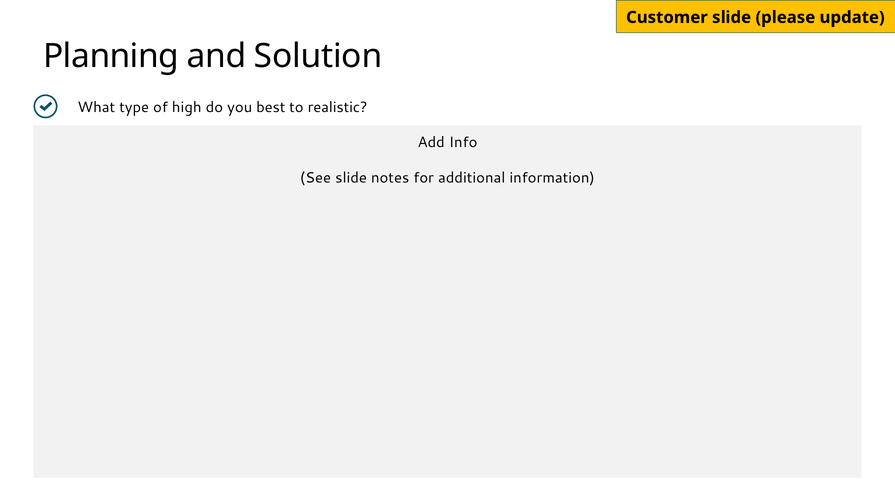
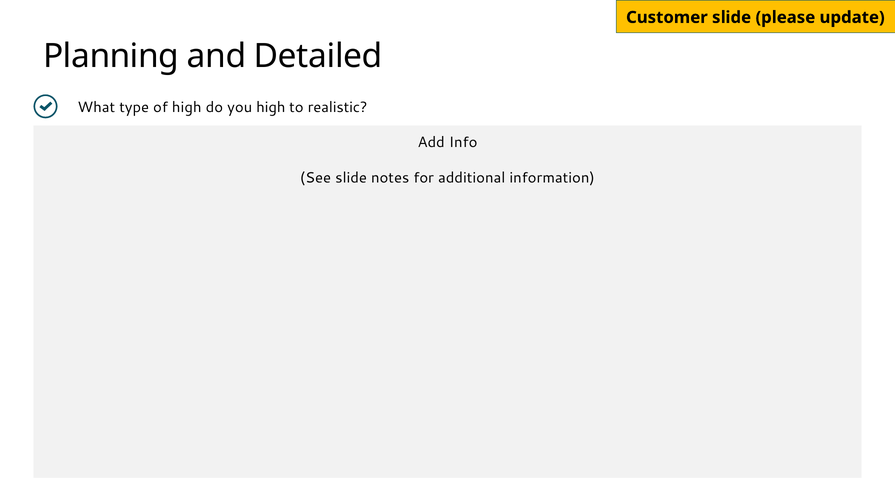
Solution: Solution -> Detailed (318, 56)
you best: best -> high (271, 108)
